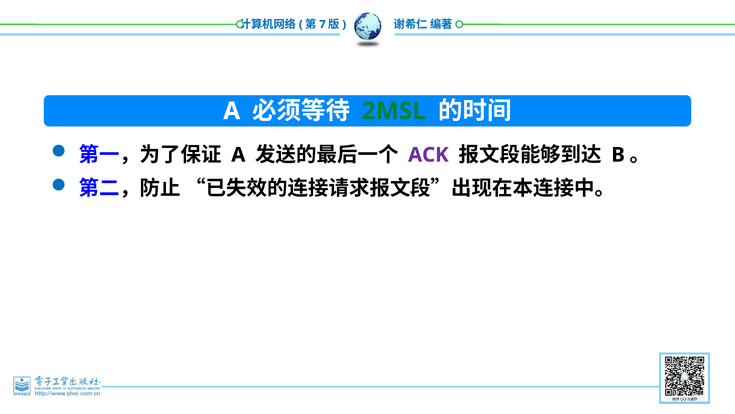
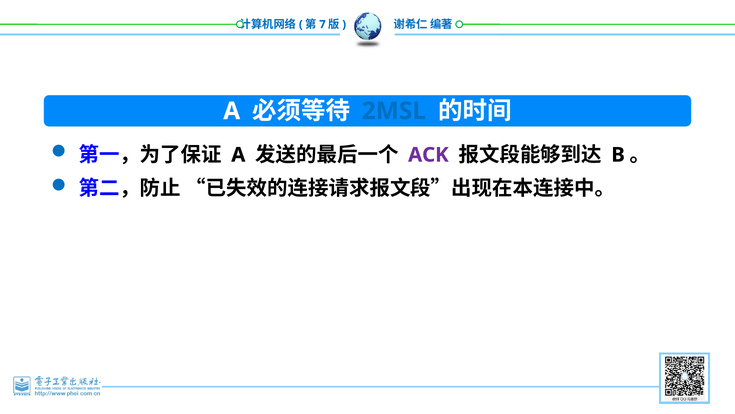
2MSL colour: green -> blue (394, 111)
